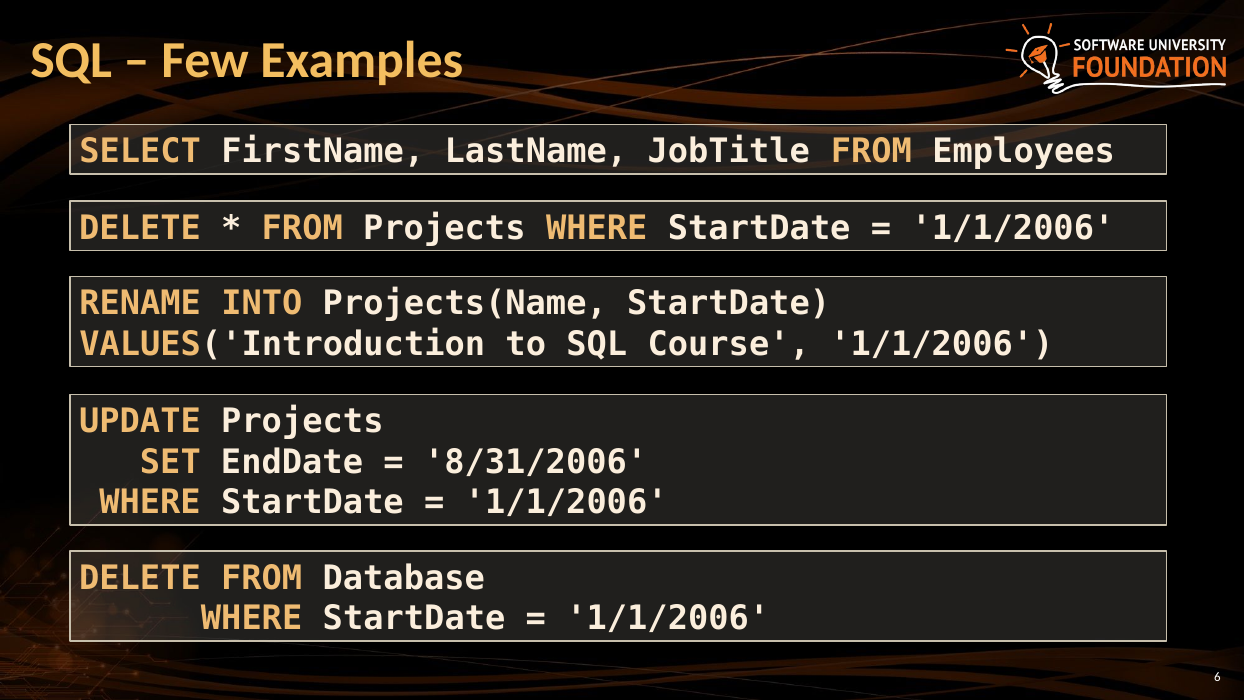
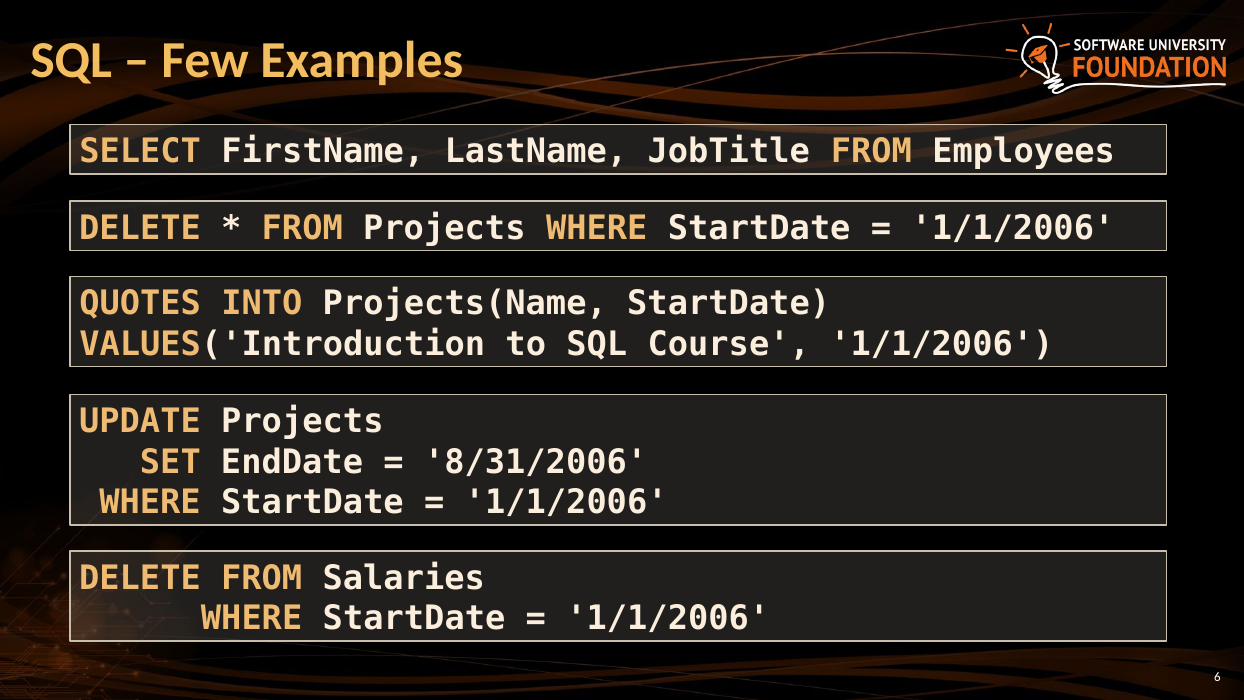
RENAME: RENAME -> QUOTES (140, 304)
Database: Database -> Salaries (404, 578)
